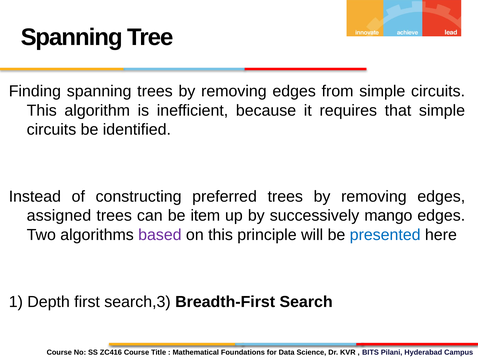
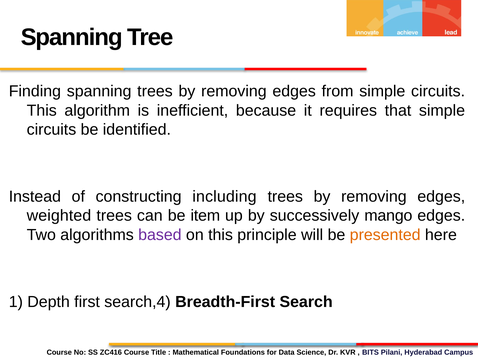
preferred: preferred -> including (224, 196)
assigned: assigned -> weighted (59, 215)
presented colour: blue -> orange (385, 235)
search,3: search,3 -> search,4 (138, 301)
